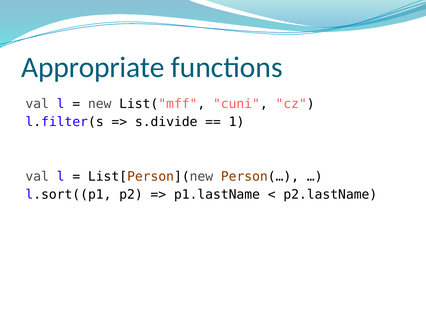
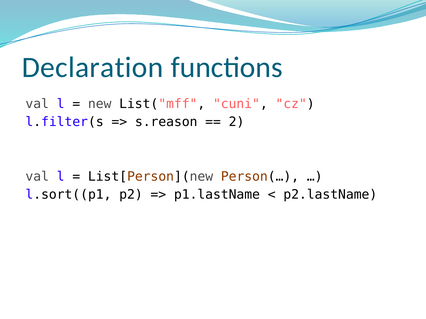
Appropriate: Appropriate -> Declaration (93, 68)
s.divide: s.divide -> s.reason (166, 122)
1: 1 -> 2 (237, 122)
